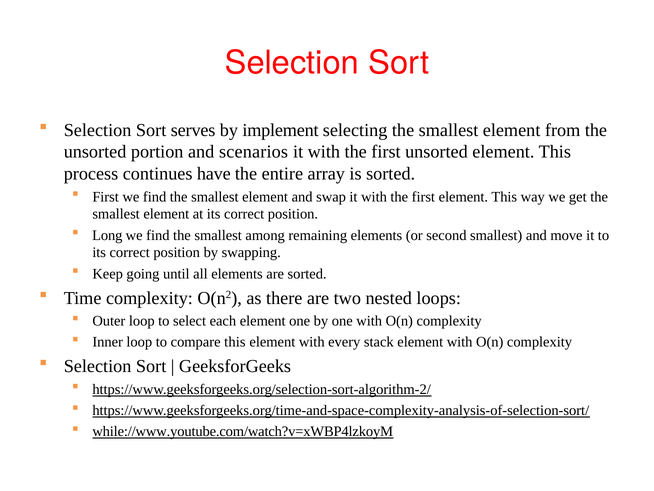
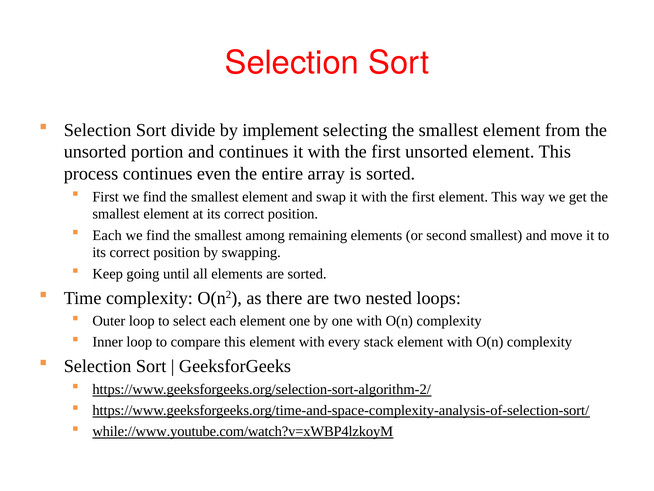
serves: serves -> divide (193, 130)
and scenarios: scenarios -> continues (254, 152)
have: have -> even (214, 174)
Long: Long -> Each (107, 235)
